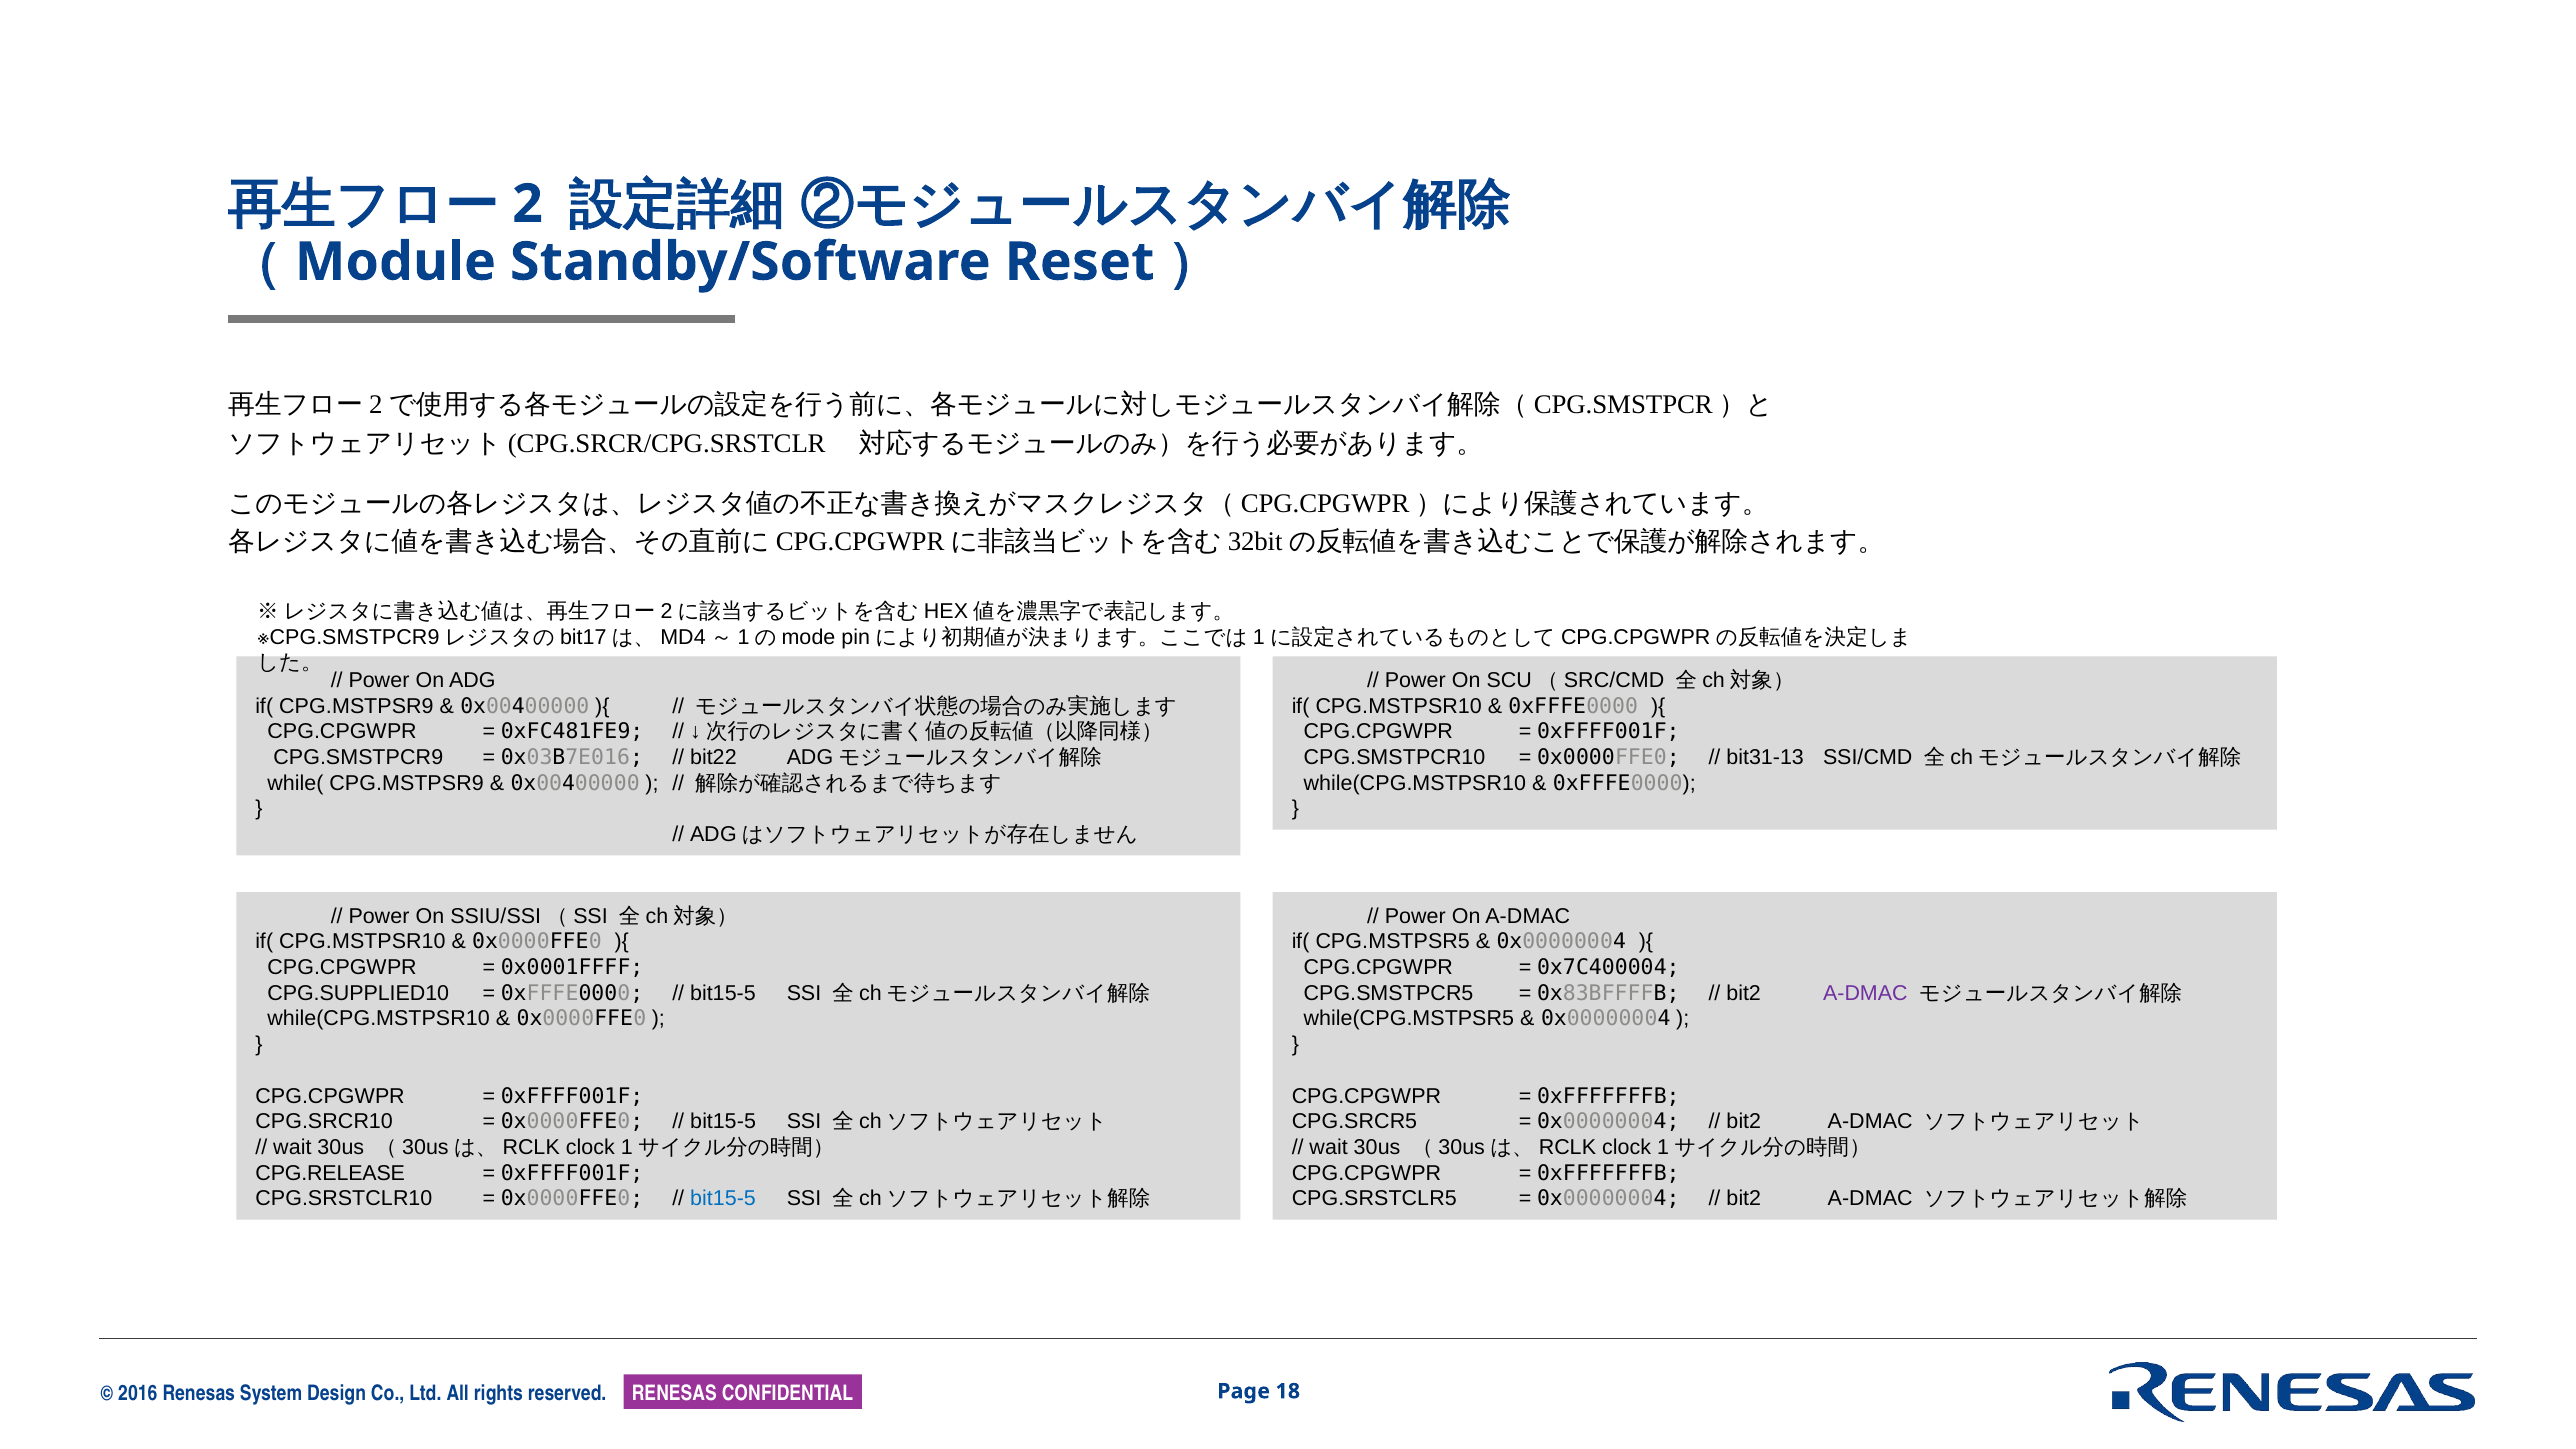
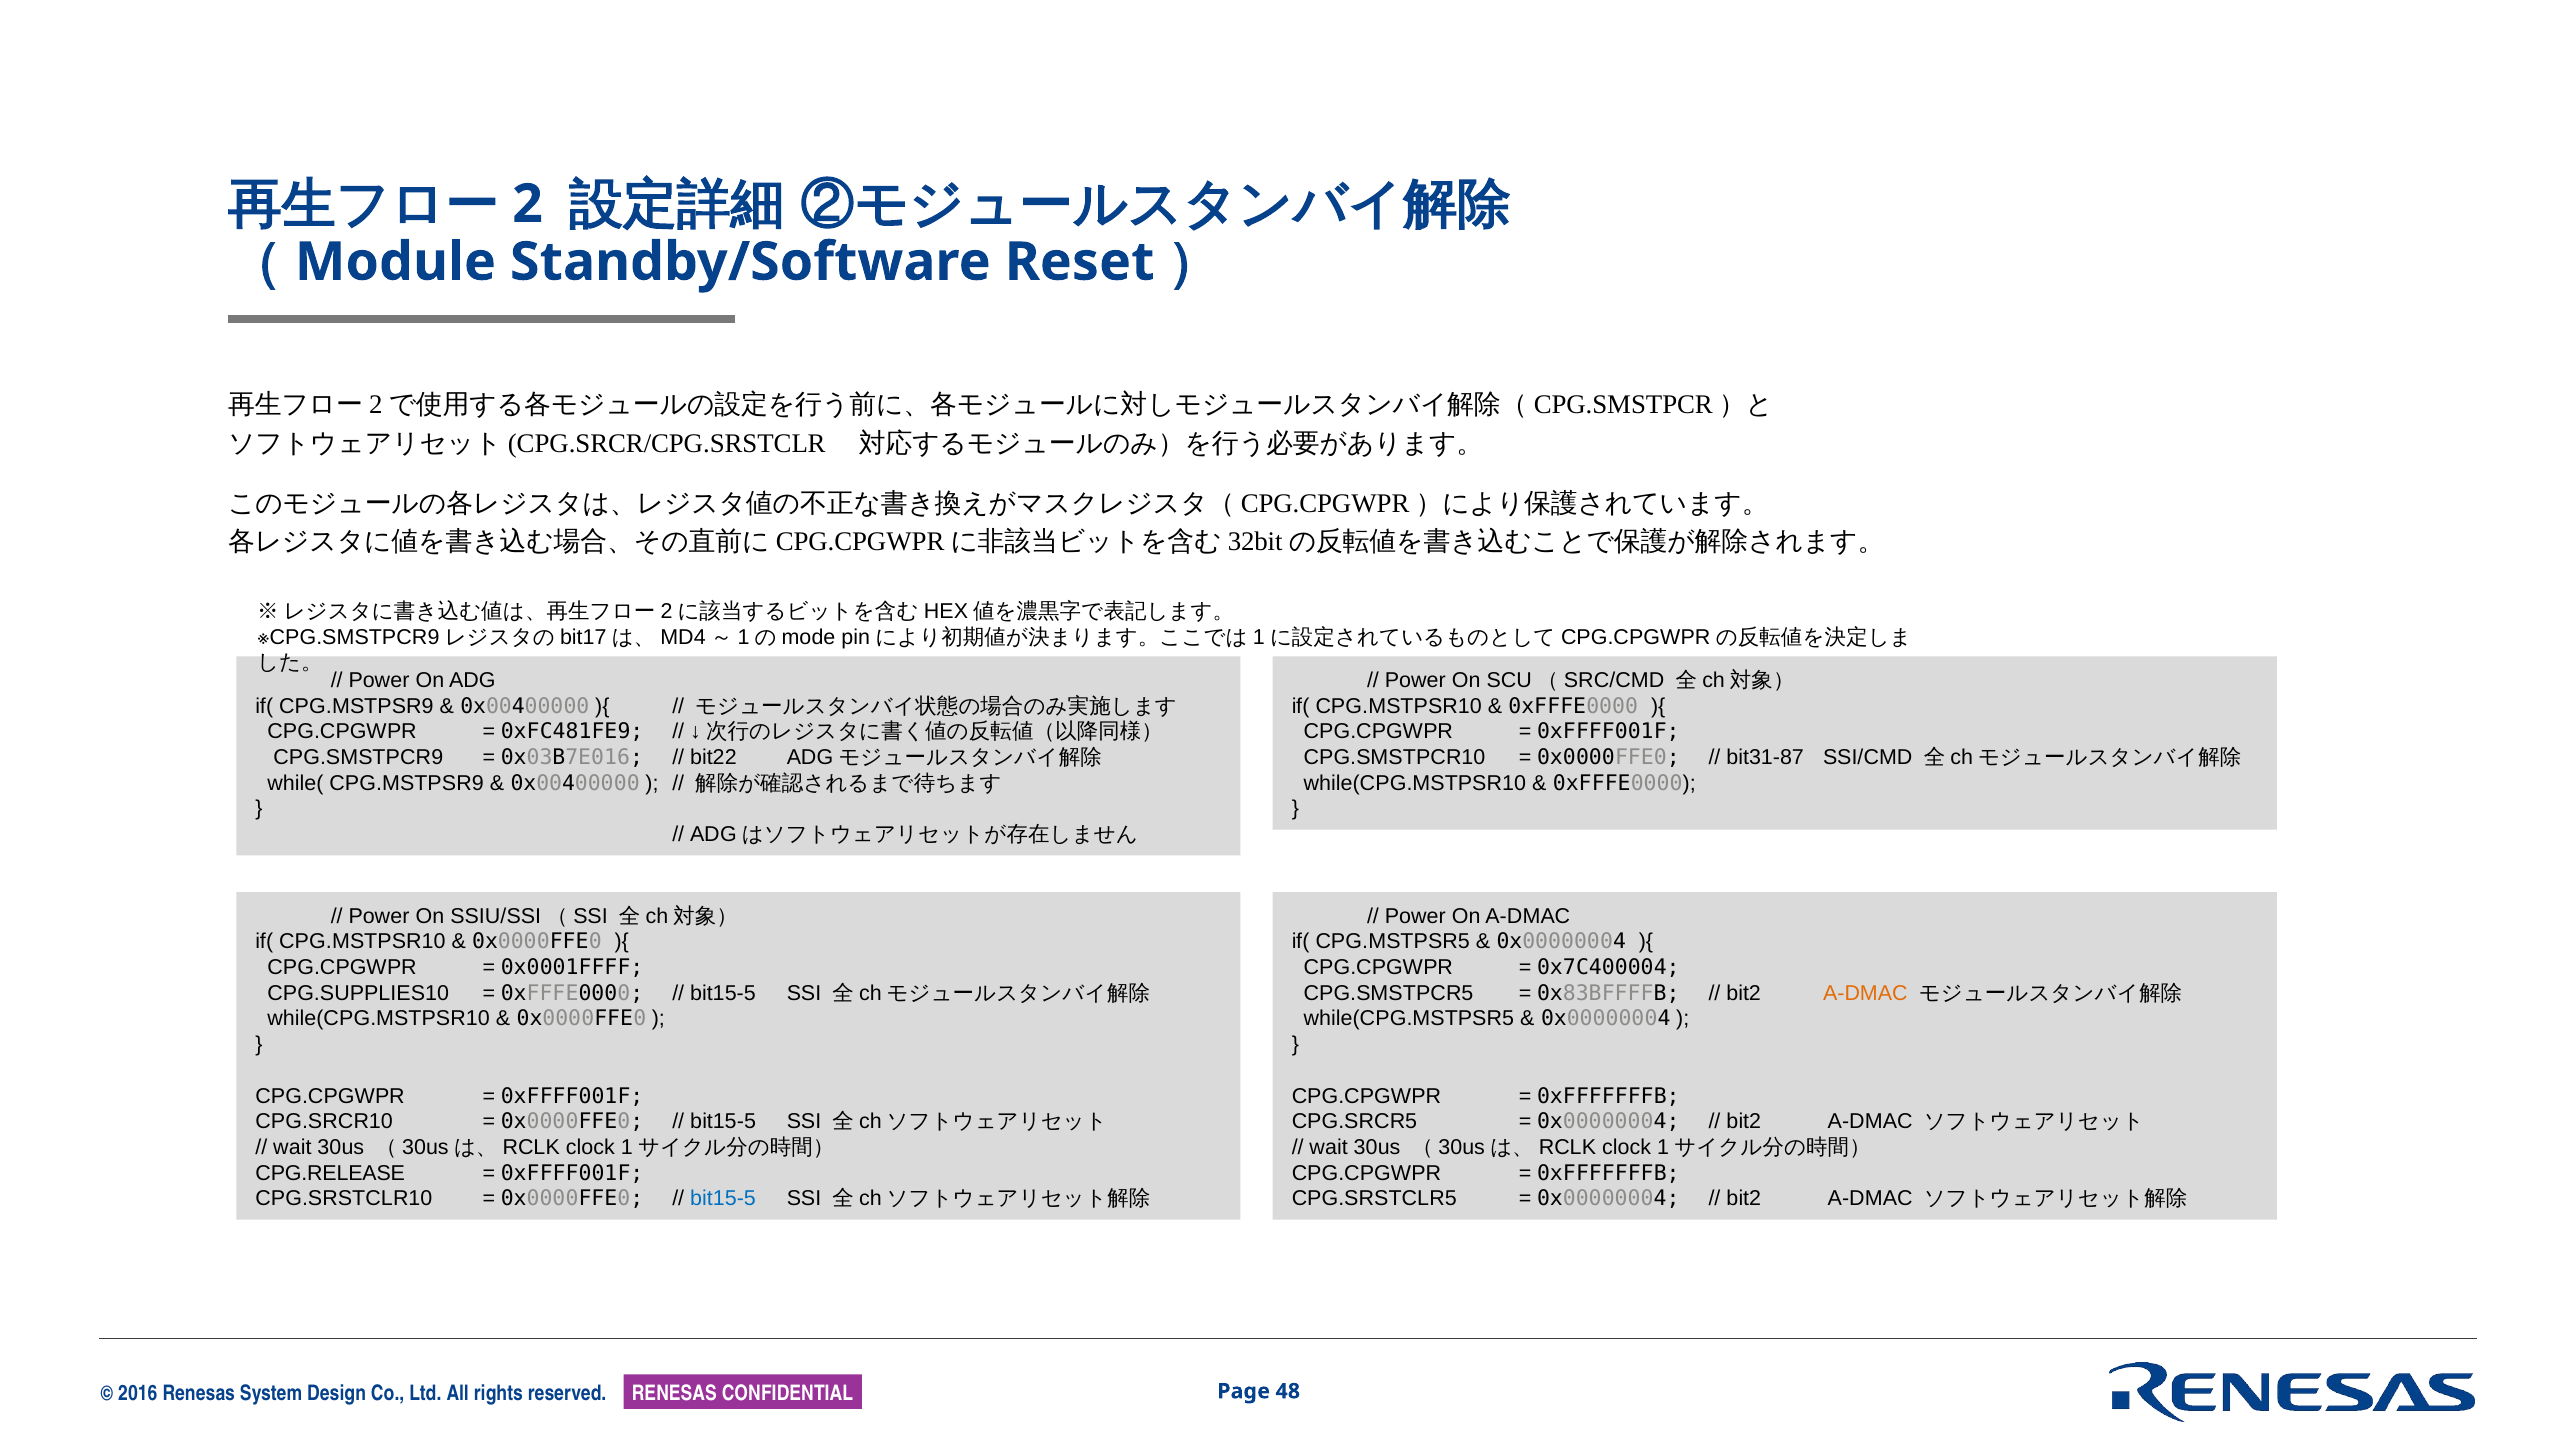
bit31-13: bit31-13 -> bit31-87 (1765, 757)
CPG.SUPPLIED10: CPG.SUPPLIED10 -> CPG.SUPPLIES10 (358, 993)
A-DMAC colour: purple -> orange (1865, 993)
18: 18 -> 48 (1288, 1391)
